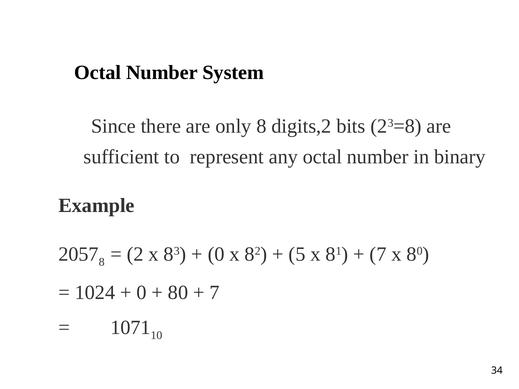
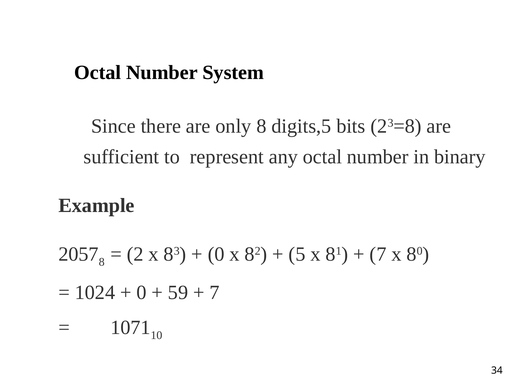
digits,2: digits,2 -> digits,5 (301, 126)
80: 80 -> 59 (178, 293)
